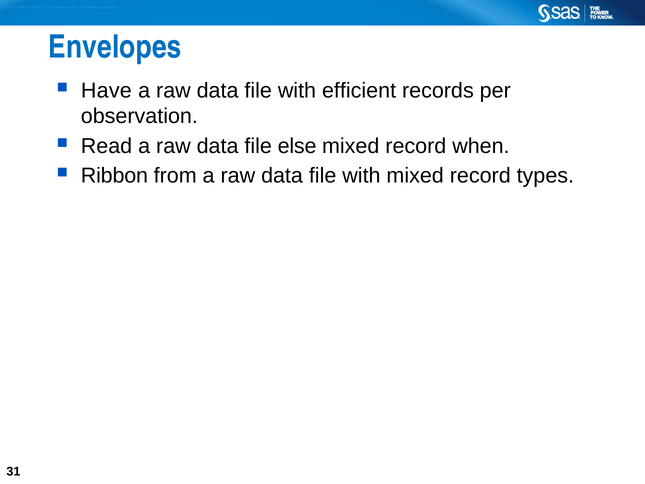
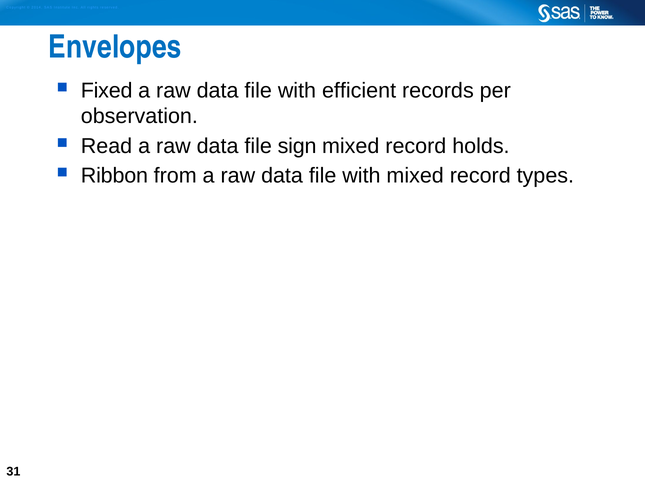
Have: Have -> Fixed (107, 91)
else: else -> sign (297, 146)
when: when -> holds (481, 146)
